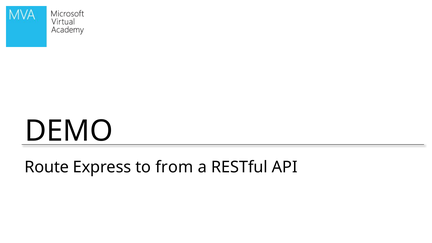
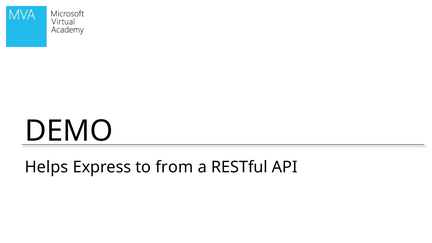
Route: Route -> Helps (47, 167)
